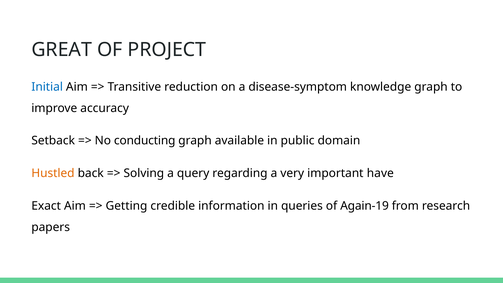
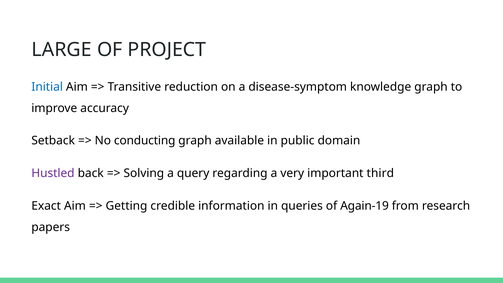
GREAT: GREAT -> LARGE (62, 50)
Hustled colour: orange -> purple (53, 173)
have: have -> third (380, 173)
